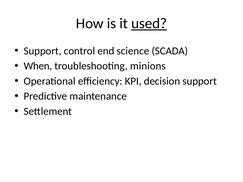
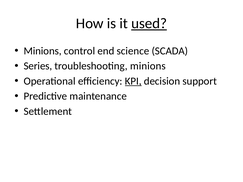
Support: Support -> Minions (43, 51)
When: When -> Series (38, 66)
KPI underline: none -> present (133, 81)
